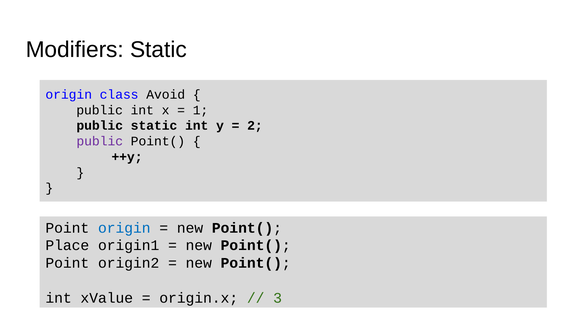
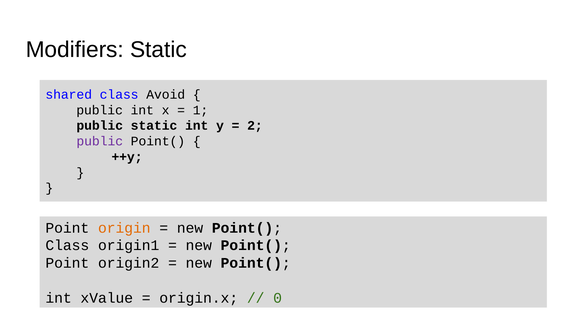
origin: origin -> shared (69, 94)
origin colour: blue -> orange (124, 228)
Place: Place -> Class (67, 245)
3: 3 -> 0 (278, 298)
